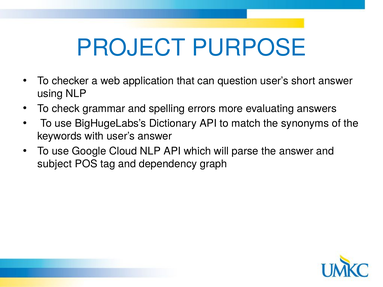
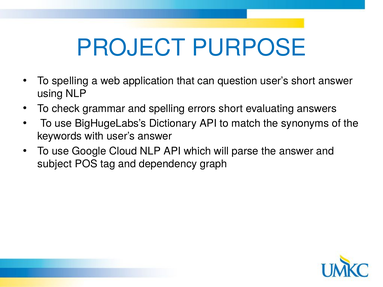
To checker: checker -> spelling (70, 81)
errors more: more -> short (231, 109)
